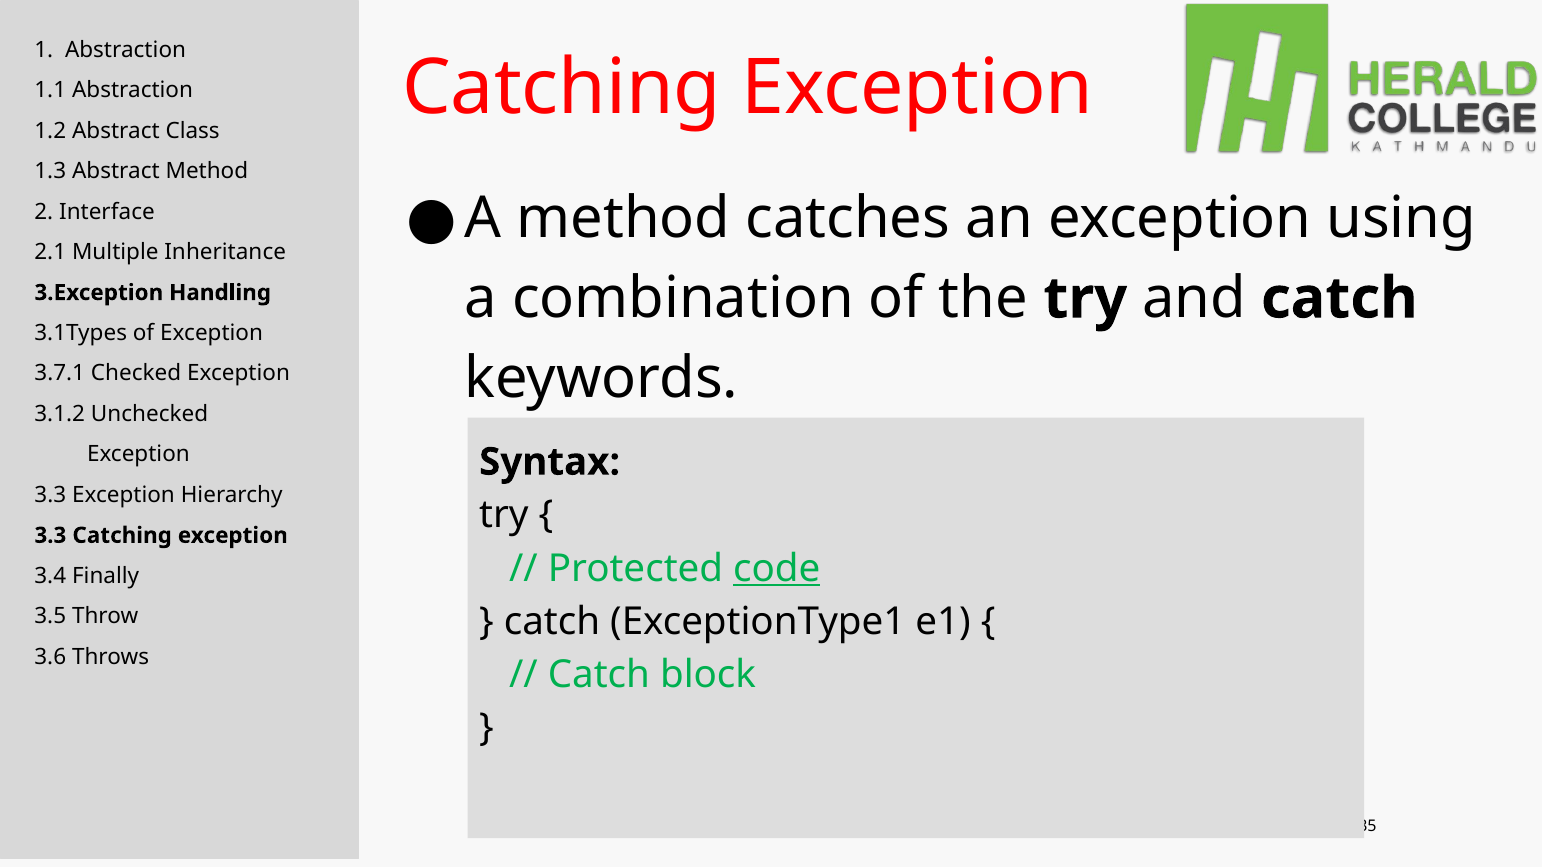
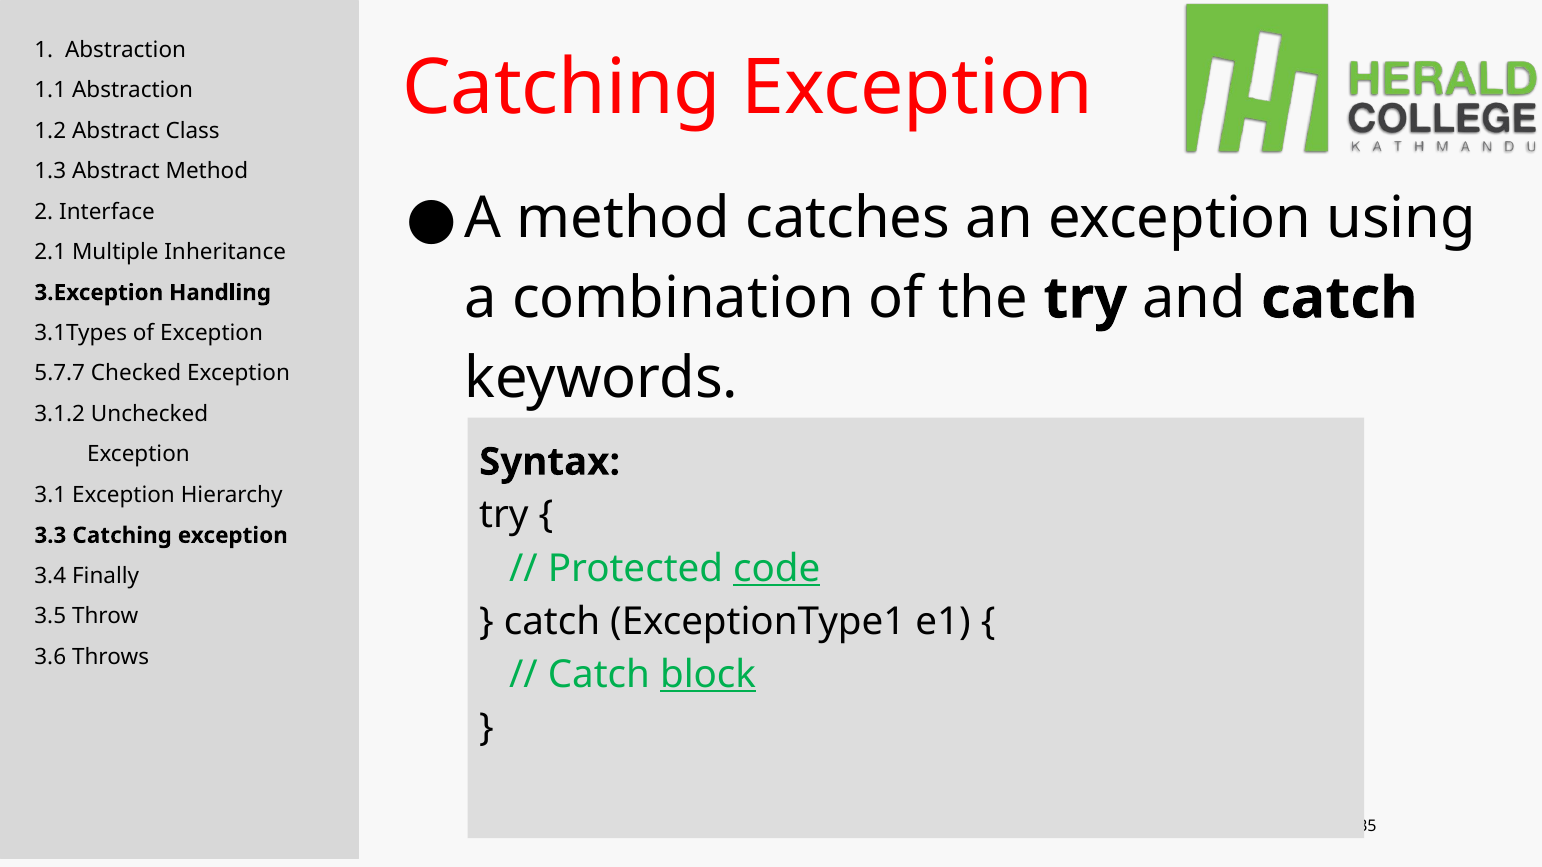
3.7.1: 3.7.1 -> 5.7.7 (60, 374)
3.3: 3.3 -> 3.1 (50, 495)
block underline: none -> present (708, 675)
